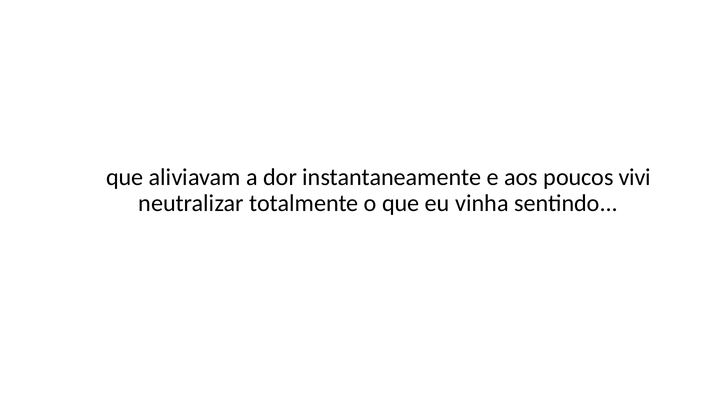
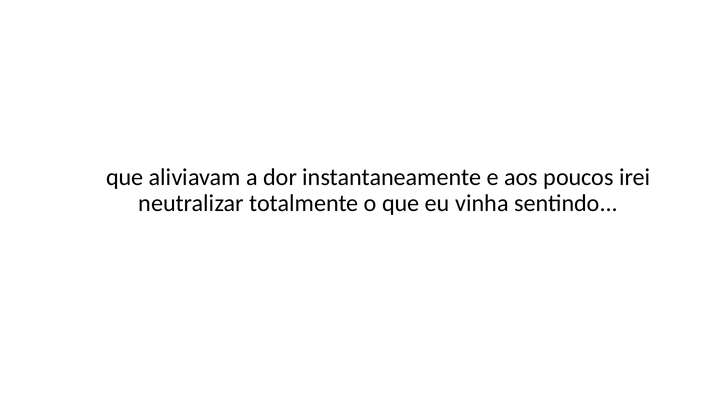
vivi: vivi -> irei (635, 177)
